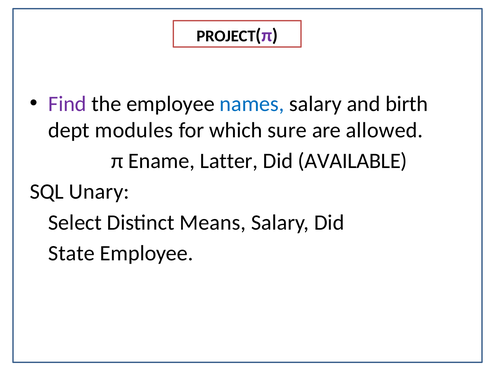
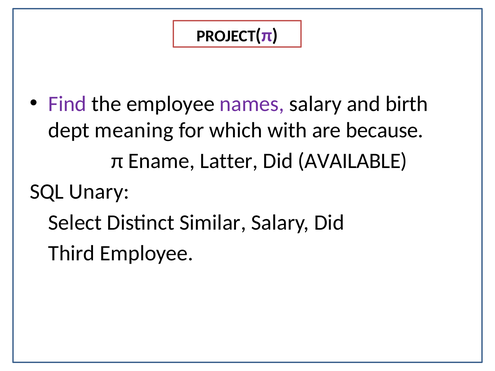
names colour: blue -> purple (252, 104)
modules: modules -> meaning (134, 130)
sure: sure -> with (287, 130)
allowed: allowed -> because (385, 130)
Means: Means -> Similar (213, 223)
State: State -> Third (72, 253)
